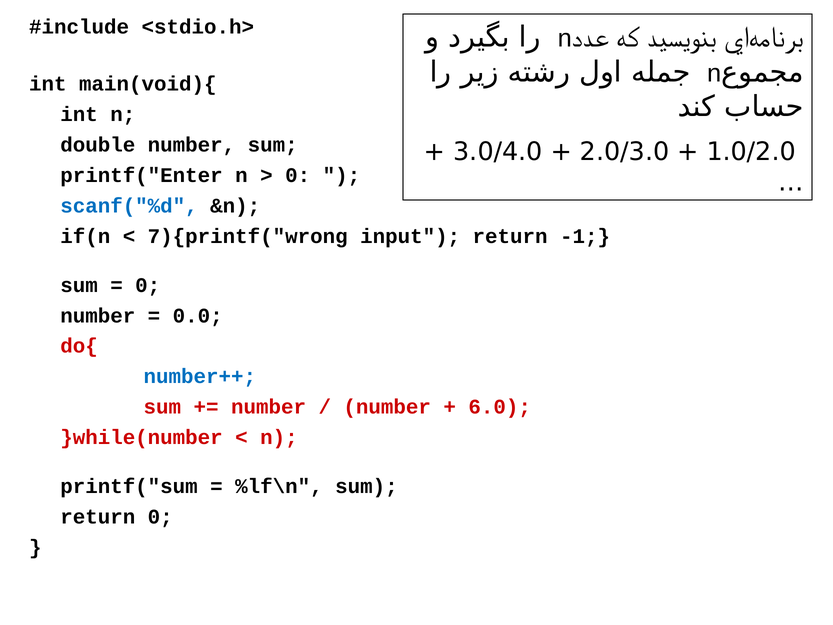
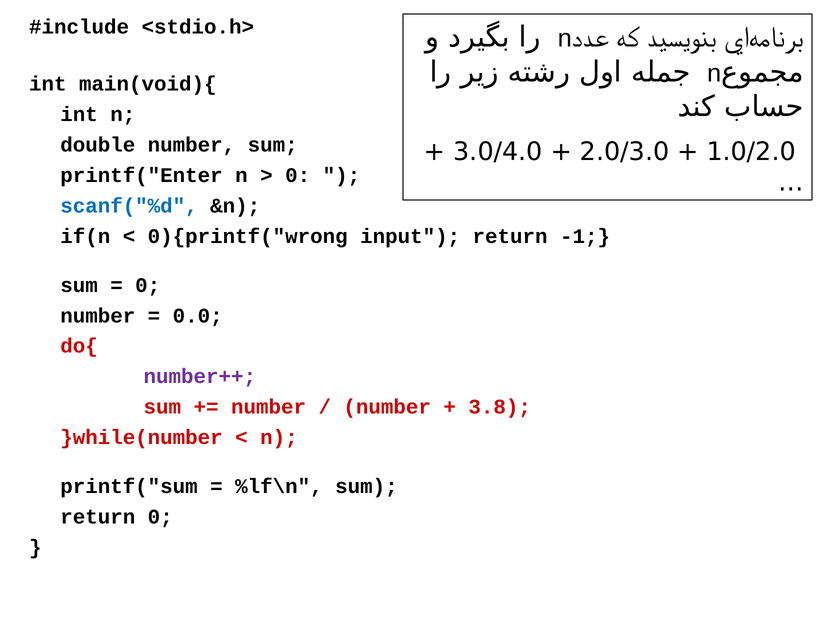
7){printf("wrong: 7){printf("wrong -> 0){printf("wrong (248, 236)
number++ colour: blue -> purple (200, 376)
6.0: 6.0 -> 3.8 (500, 407)
